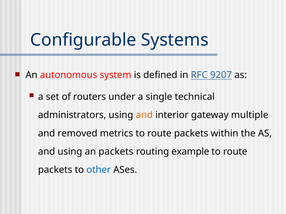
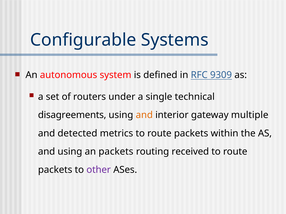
9207: 9207 -> 9309 (221, 75)
administrators: administrators -> disagreements (72, 115)
removed: removed -> detected (77, 134)
example: example -> received (190, 152)
other colour: blue -> purple (99, 170)
